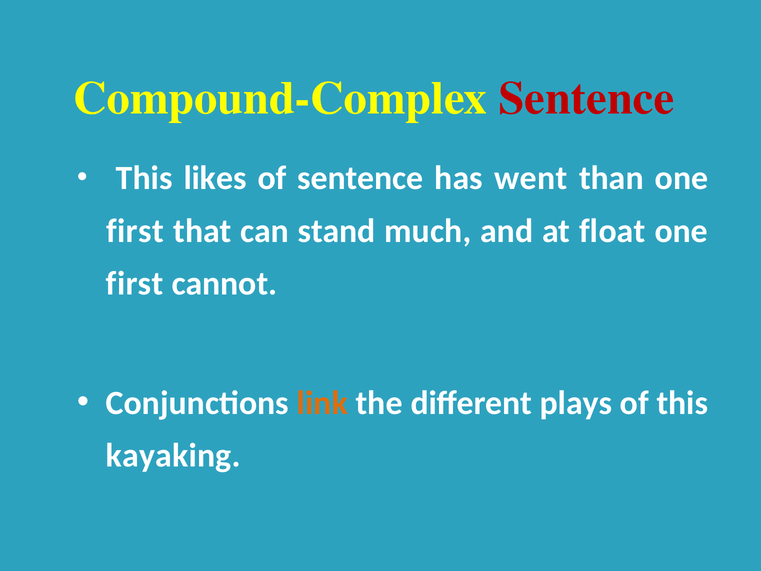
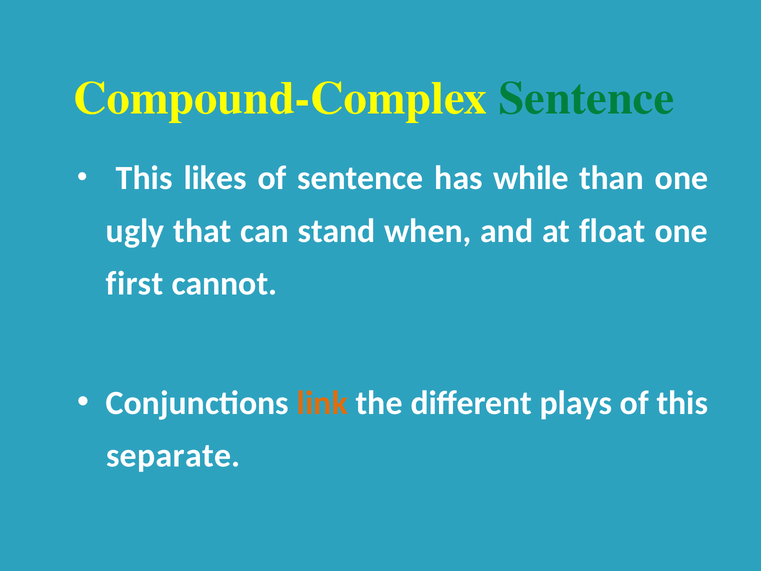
Sentence colour: red -> green (586, 98)
went: went -> while (531, 178)
first: first -> ugly (135, 231)
much: much -> when (428, 231)
kayaking: kayaking -> separate (173, 456)
